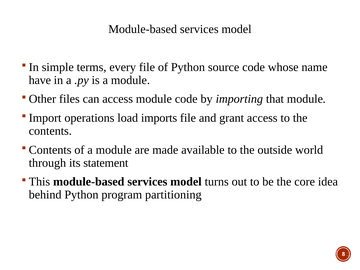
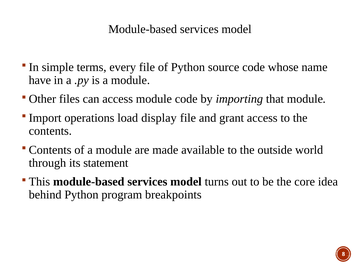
imports: imports -> display (159, 118)
partitioning: partitioning -> breakpoints (173, 195)
